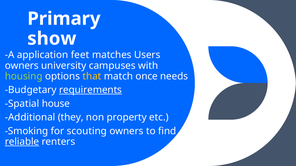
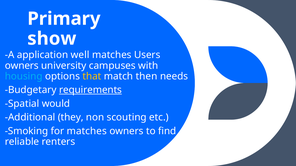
feet: feet -> well (80, 55)
housing colour: light green -> light blue (24, 76)
once: once -> then (147, 76)
house: house -> would (56, 104)
property: property -> scouting (127, 118)
for scouting: scouting -> matches (87, 131)
reliable underline: present -> none (22, 142)
